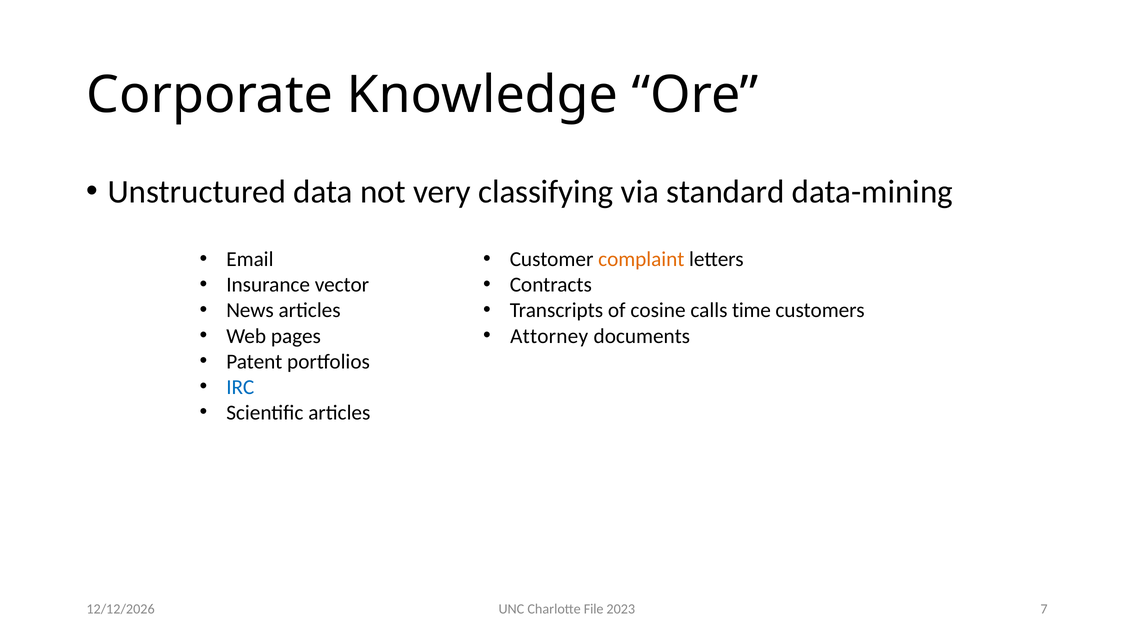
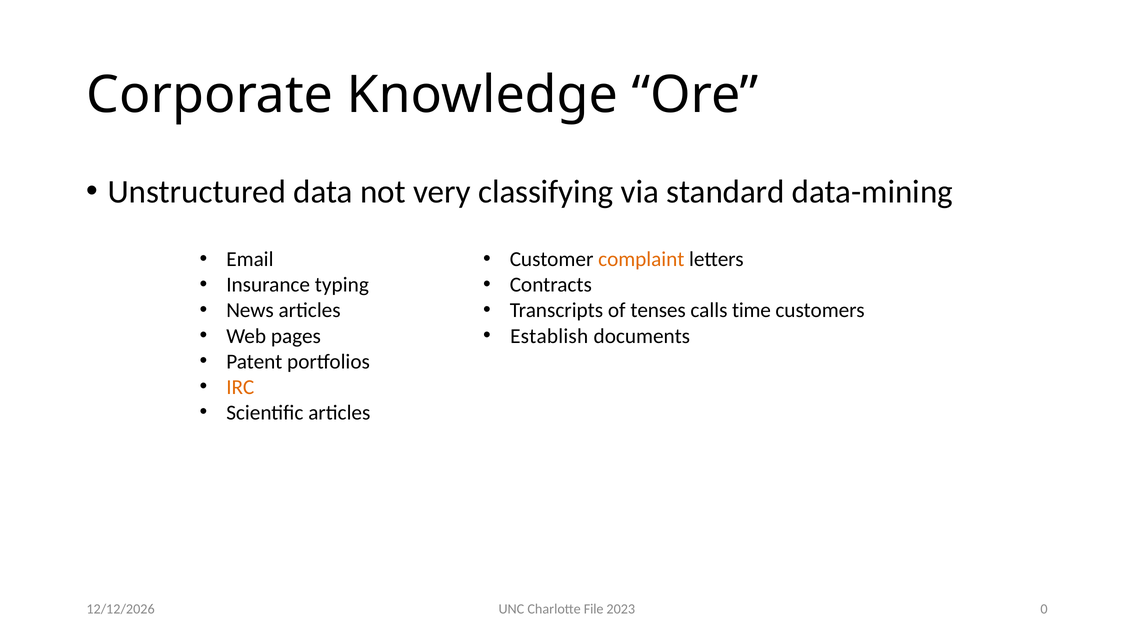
vector: vector -> typing (342, 285)
cosine: cosine -> tenses (658, 310)
Attorney: Attorney -> Establish (549, 336)
IRC colour: blue -> orange (240, 387)
7: 7 -> 0 (1044, 609)
